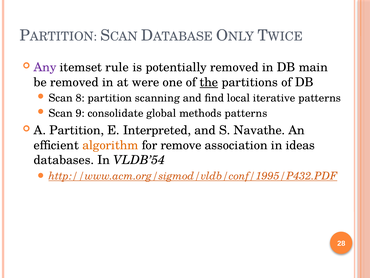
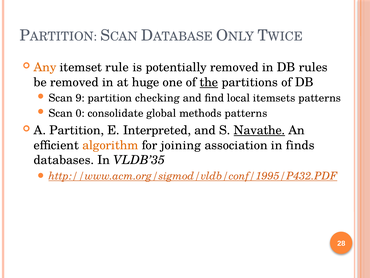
Any colour: purple -> orange (45, 67)
main: main -> rules (313, 67)
were: were -> huge (146, 82)
8: 8 -> 9 (80, 98)
scanning: scanning -> checking (157, 98)
iterative: iterative -> itemsets (274, 98)
9: 9 -> 0 (80, 113)
Navathe underline: none -> present (259, 130)
remove: remove -> joining (181, 145)
ideas: ideas -> finds (300, 145)
VLDB’54: VLDB’54 -> VLDB’35 (139, 160)
